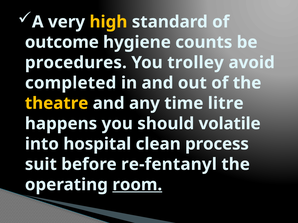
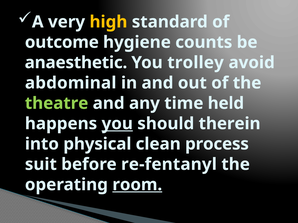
procedures: procedures -> anaesthetic (76, 63)
completed: completed -> abdominal (71, 83)
theatre colour: yellow -> light green (57, 103)
litre: litre -> held (226, 103)
you underline: none -> present (117, 124)
volatile: volatile -> therein (230, 124)
hospital: hospital -> physical (97, 144)
